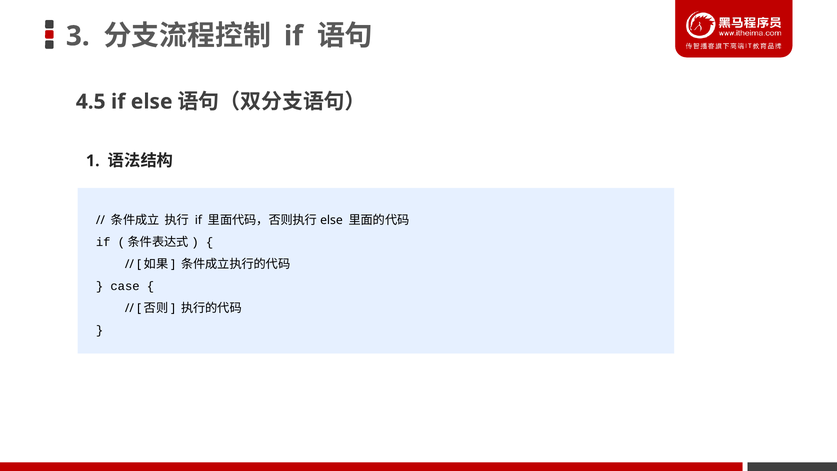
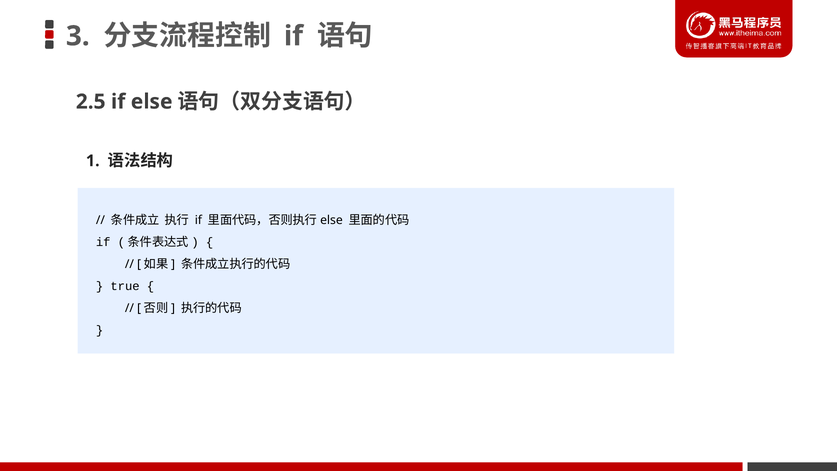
4.5: 4.5 -> 2.5 (91, 102)
case: case -> true (125, 286)
